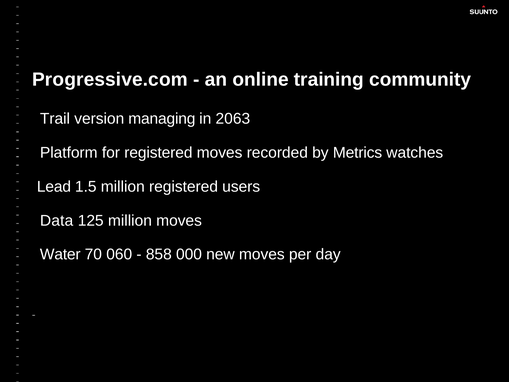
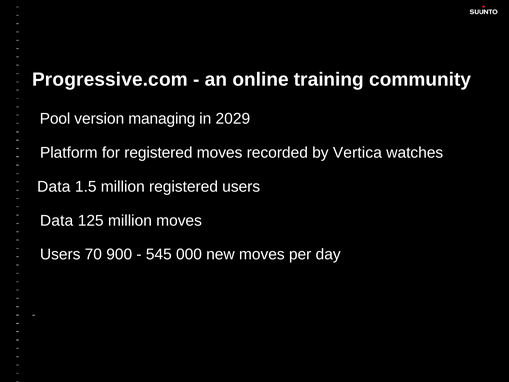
Trail: Trail -> Pool (55, 119)
2063: 2063 -> 2029 (233, 119)
Metrics: Metrics -> Vertica (357, 153)
Lead: Lead -> Data (54, 187)
Water: Water -> Users (60, 254)
060: 060 -> 900 (119, 254)
858: 858 -> 545 (159, 254)
